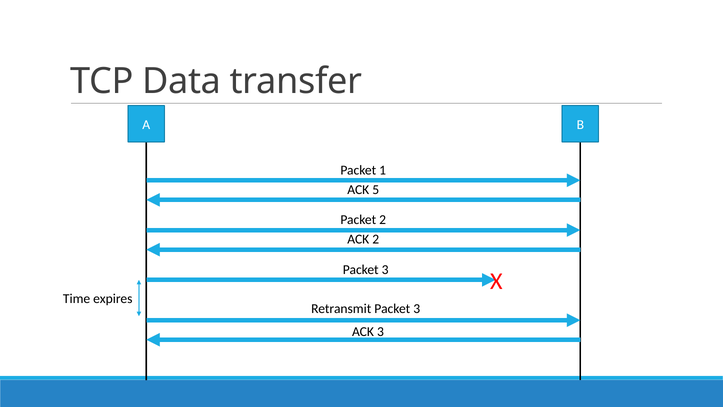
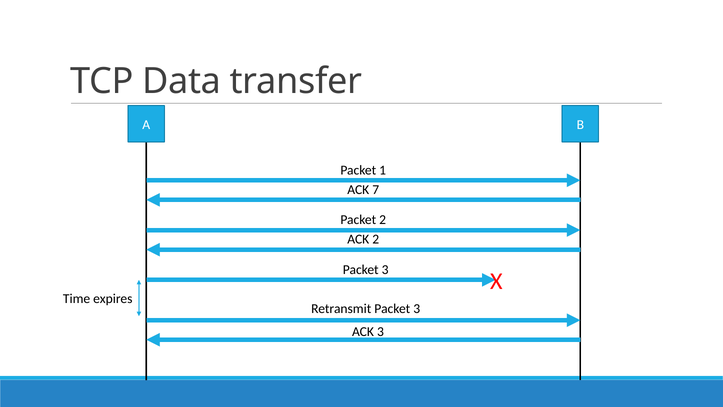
5: 5 -> 7 (376, 190)
